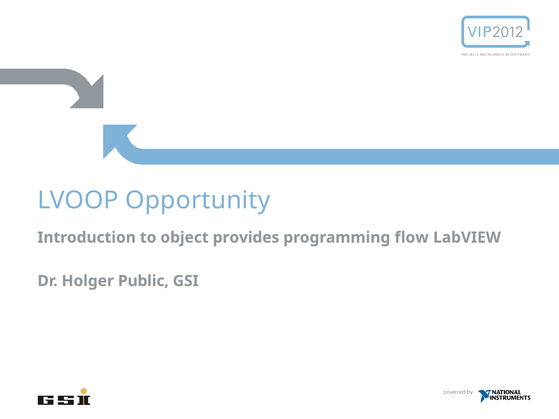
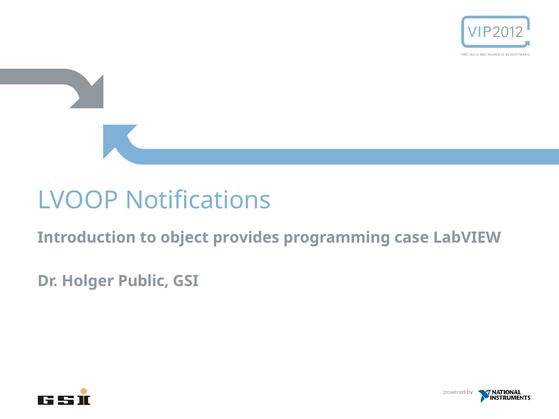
Opportunity: Opportunity -> Notifications (198, 200)
flow: flow -> case (412, 238)
